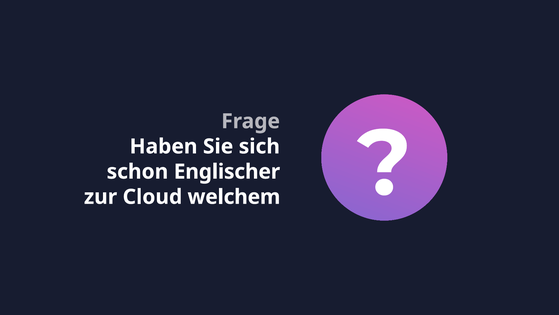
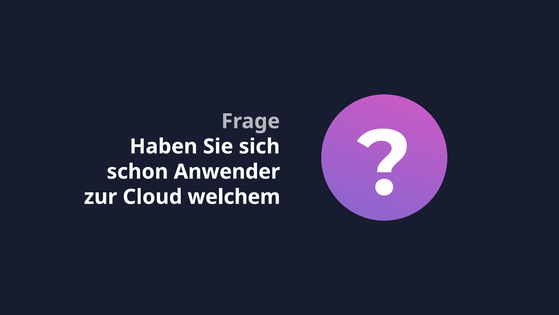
Englischer: Englischer -> Anwender (227, 171)
